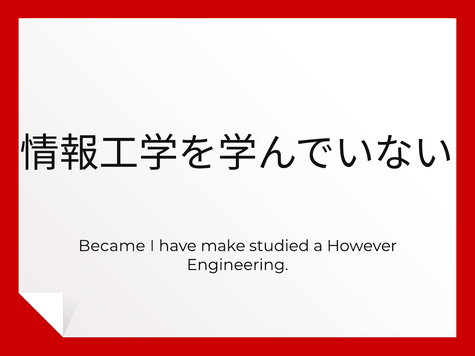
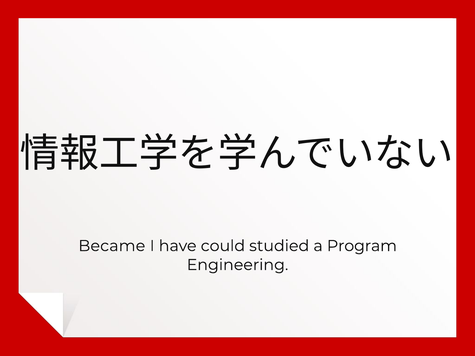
make: make -> could (223, 246)
However: However -> Program (362, 246)
